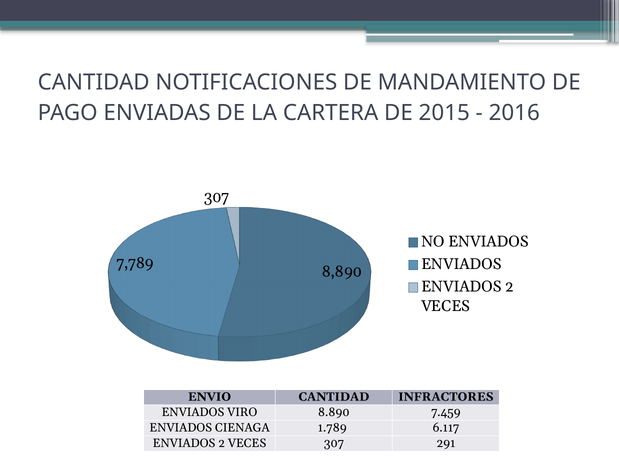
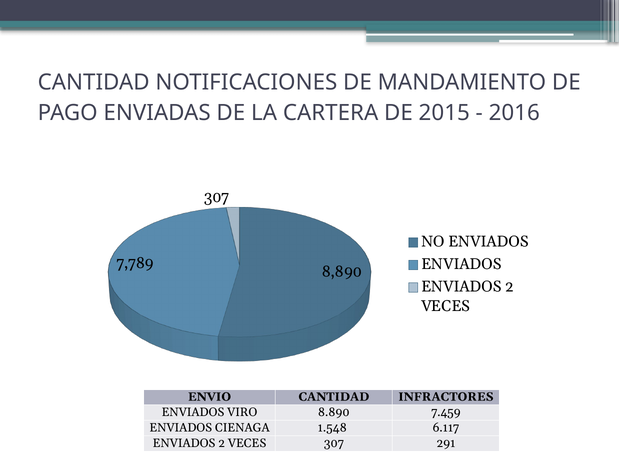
1.789: 1.789 -> 1.548 (332, 427)
